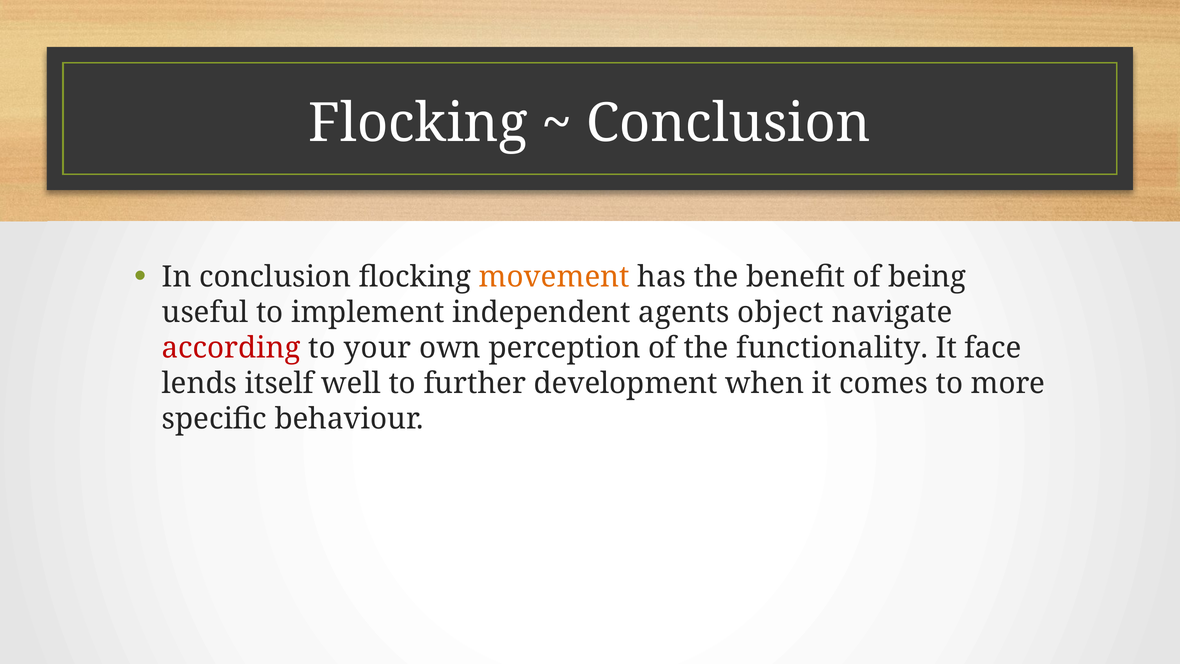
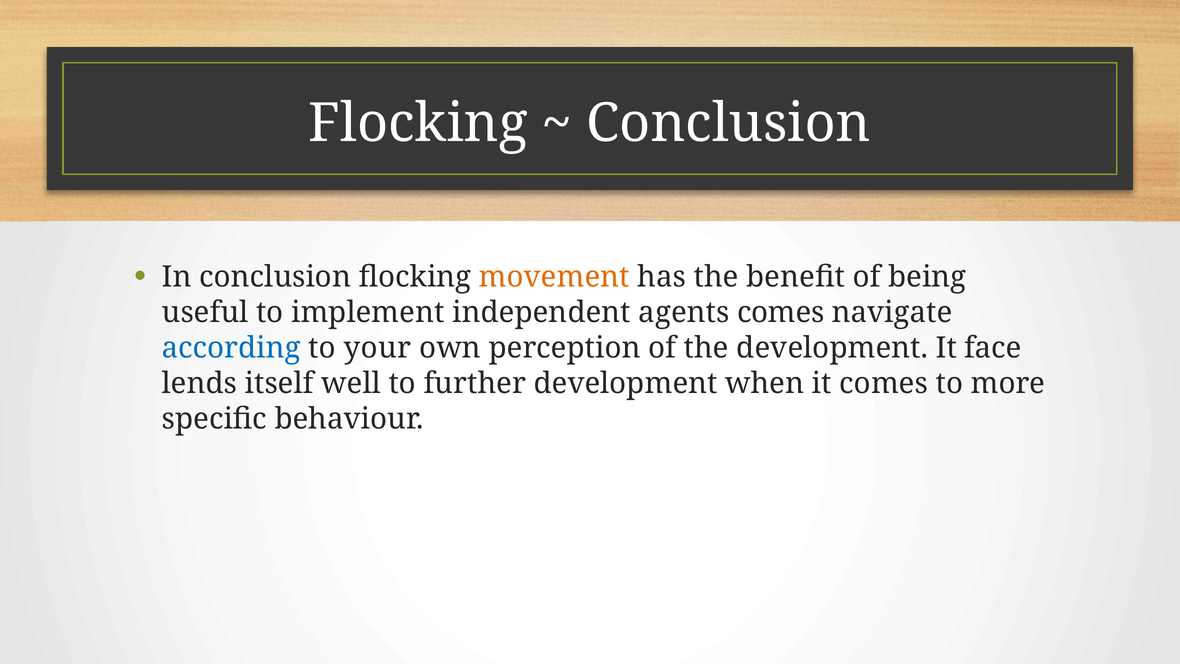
agents object: object -> comes (781, 312)
according colour: red -> blue (231, 348)
the functionality: functionality -> development (832, 348)
